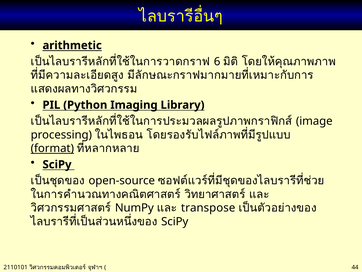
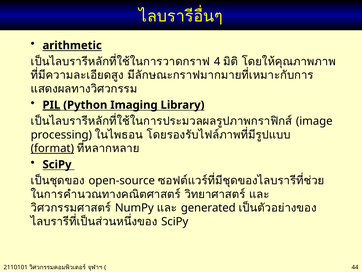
6: 6 -> 4 (217, 61)
PIL underline: none -> present (51, 105)
transpose: transpose -> generated (208, 208)
